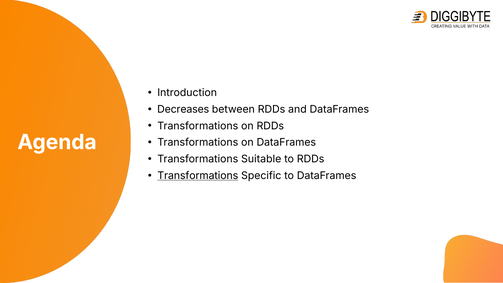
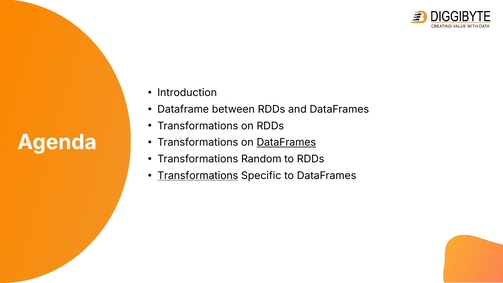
Decreases: Decreases -> Dataframe (183, 109)
DataFrames underline: none -> present (286, 142)
Suitable: Suitable -> Random (261, 159)
